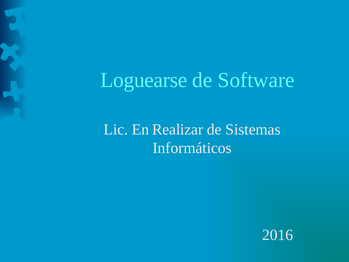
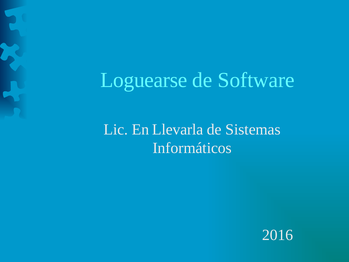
Realizar: Realizar -> Llevarla (178, 129)
